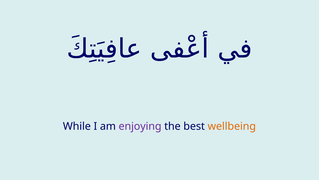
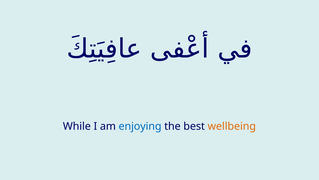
enjoying colour: purple -> blue (140, 126)
